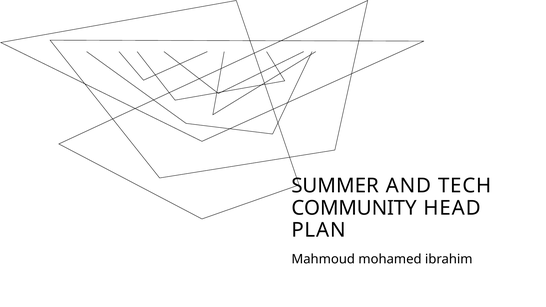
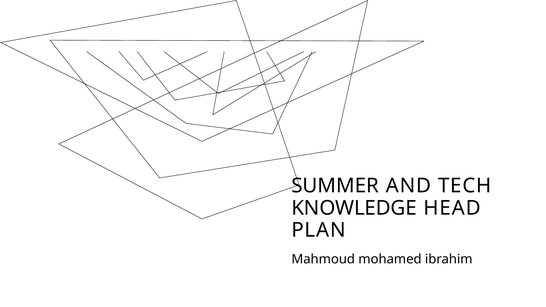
COMMUNITY: COMMUNITY -> KNOWLEDGE (354, 208)
